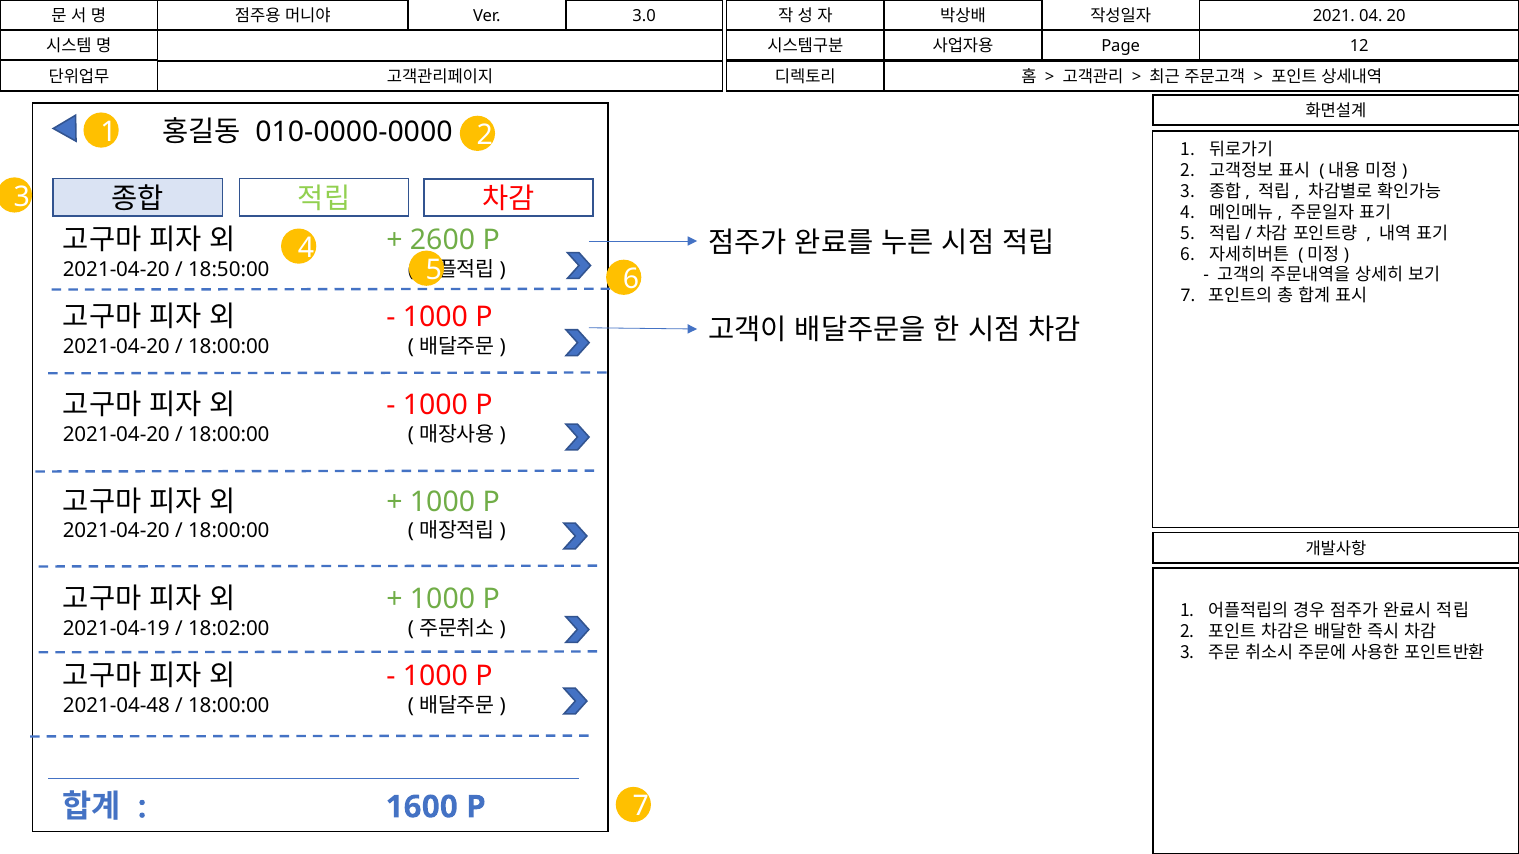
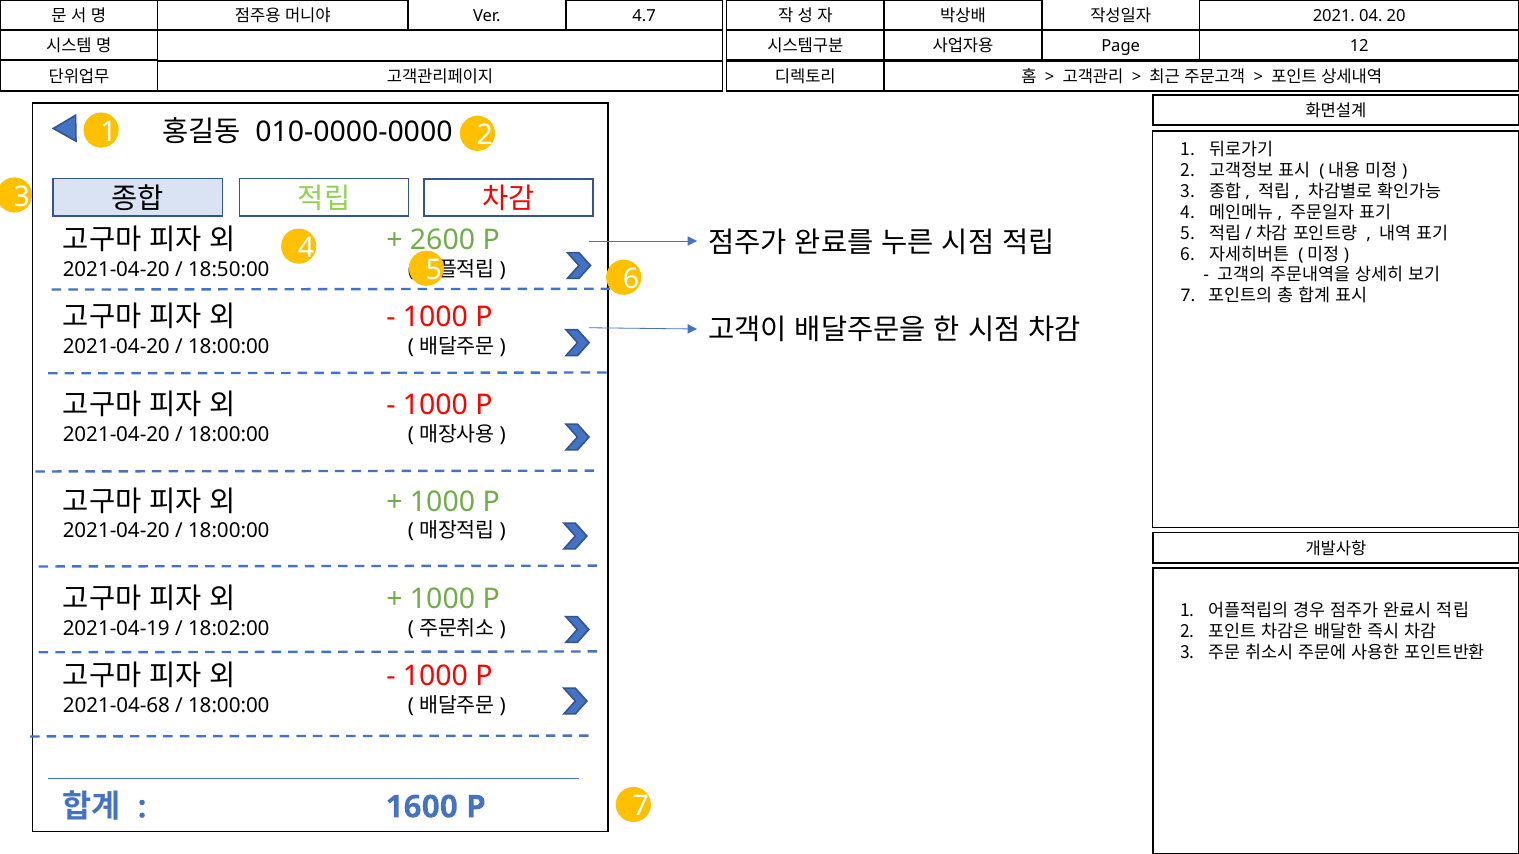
3.0: 3.0 -> 4.7 (644, 16)
2021-04-48: 2021-04-48 -> 2021-04-68 (116, 706)
